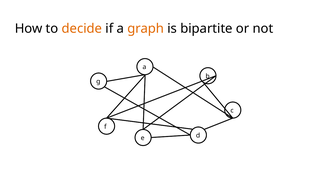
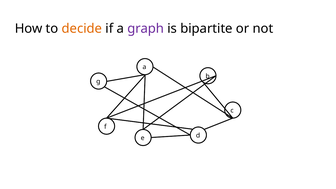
graph colour: orange -> purple (146, 28)
